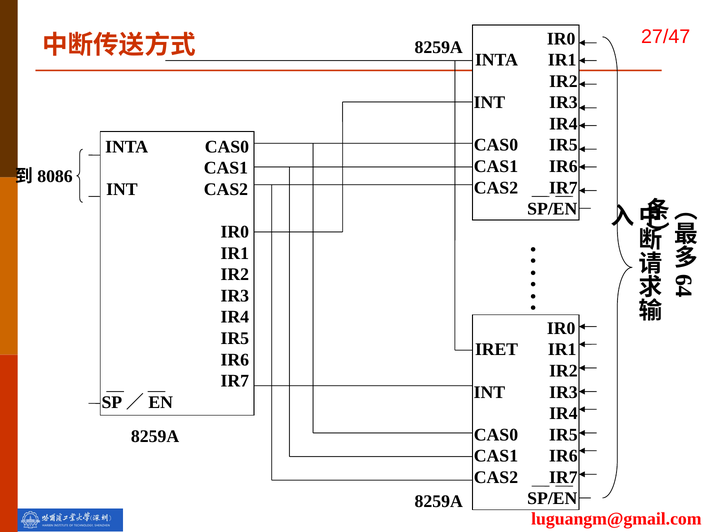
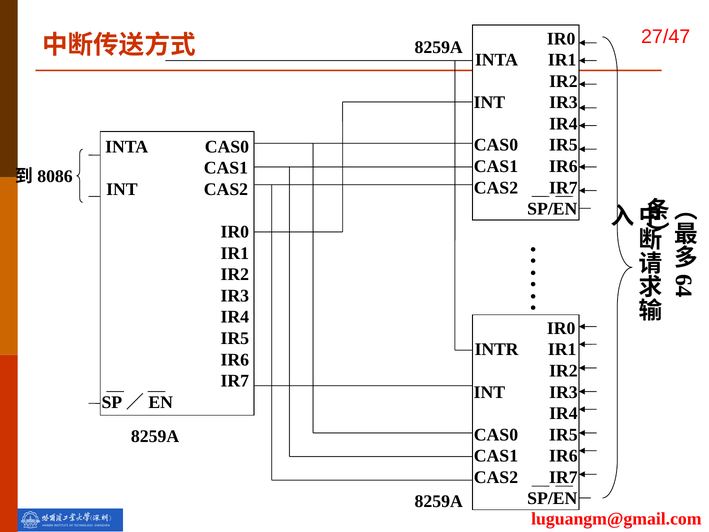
IRET: IRET -> INTR (497, 349)
